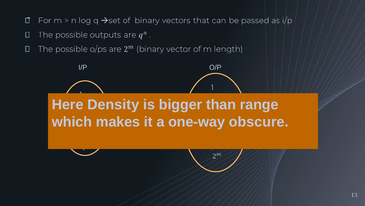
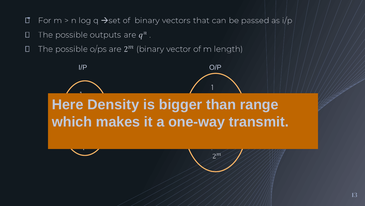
obscure: obscure -> transmit (259, 121)
